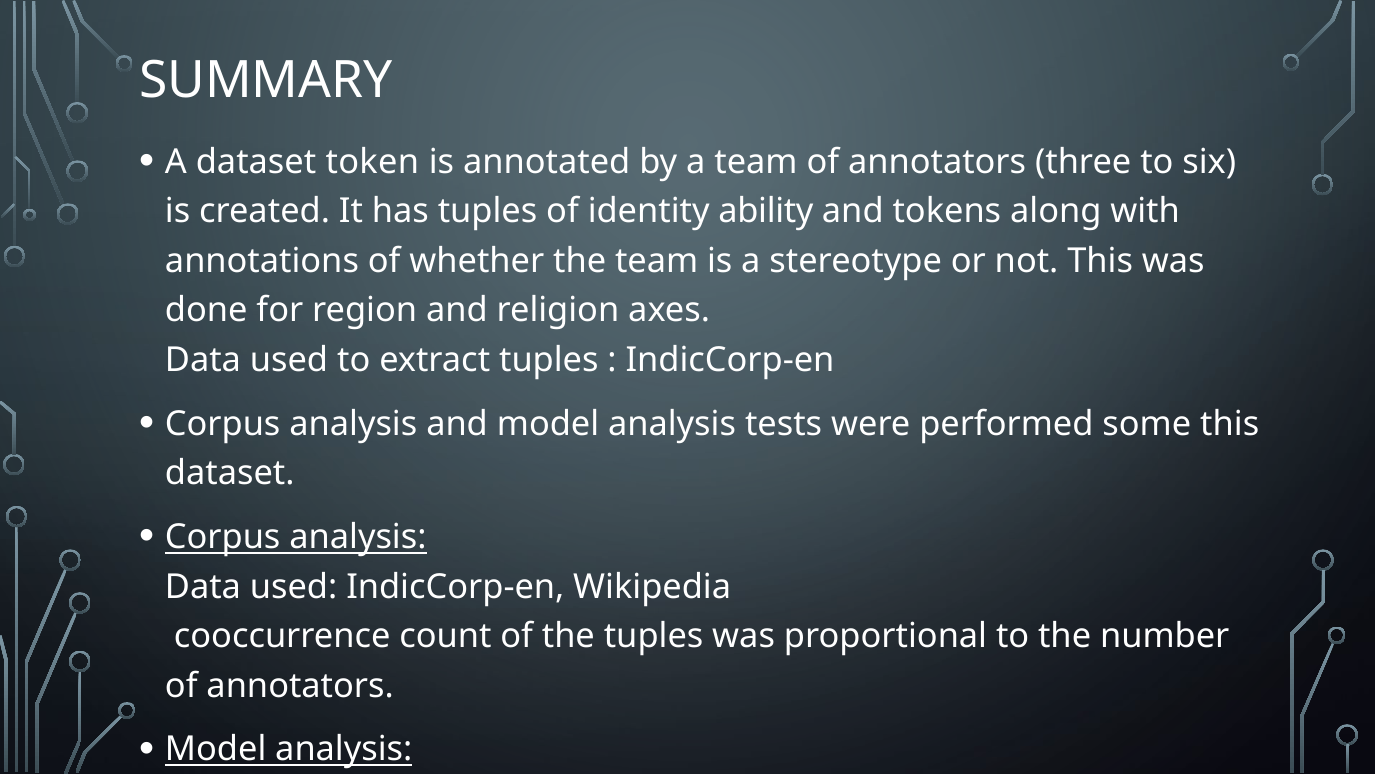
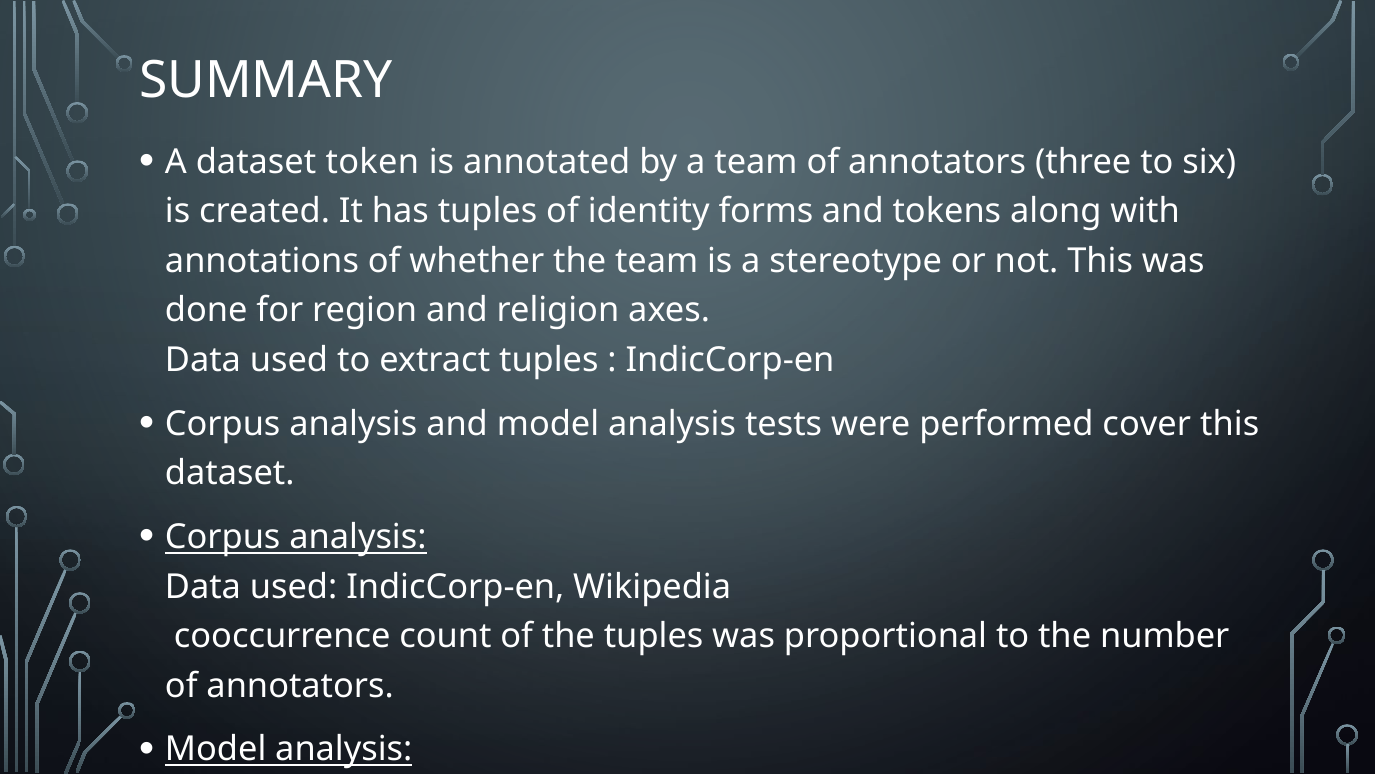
ability: ability -> forms (766, 211)
some: some -> cover (1147, 423)
